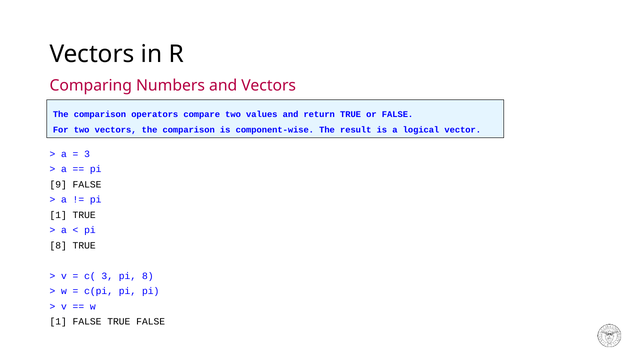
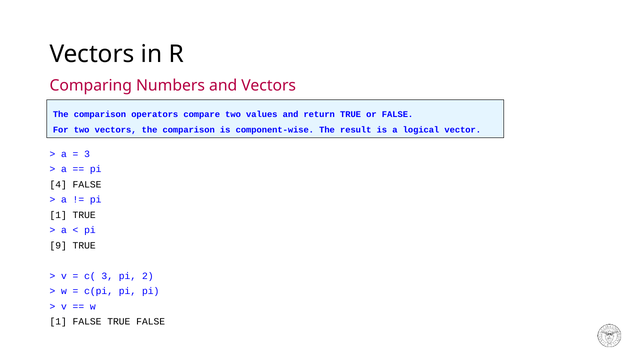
9: 9 -> 4 (58, 184)
8: 8 -> 9 (58, 245)
3 pi 8: 8 -> 2 (148, 276)
